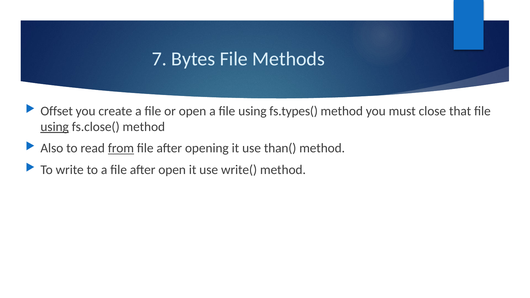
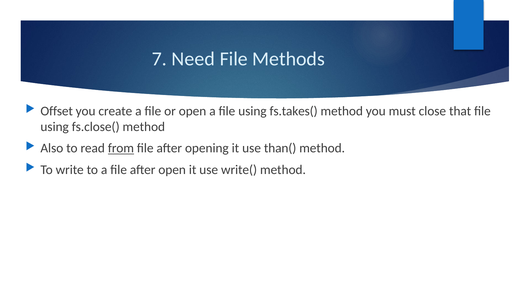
Bytes: Bytes -> Need (193, 59)
fs.types(: fs.types( -> fs.takes( (294, 111)
using underline: present -> none (55, 127)
